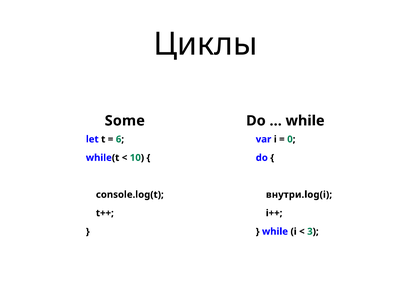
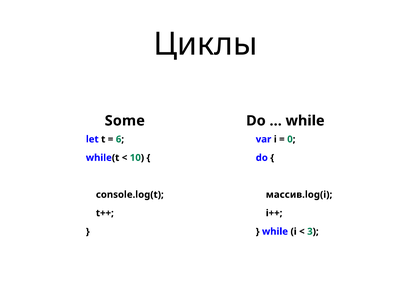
внутри.log(i: внутри.log(i -> массив.log(i (299, 195)
